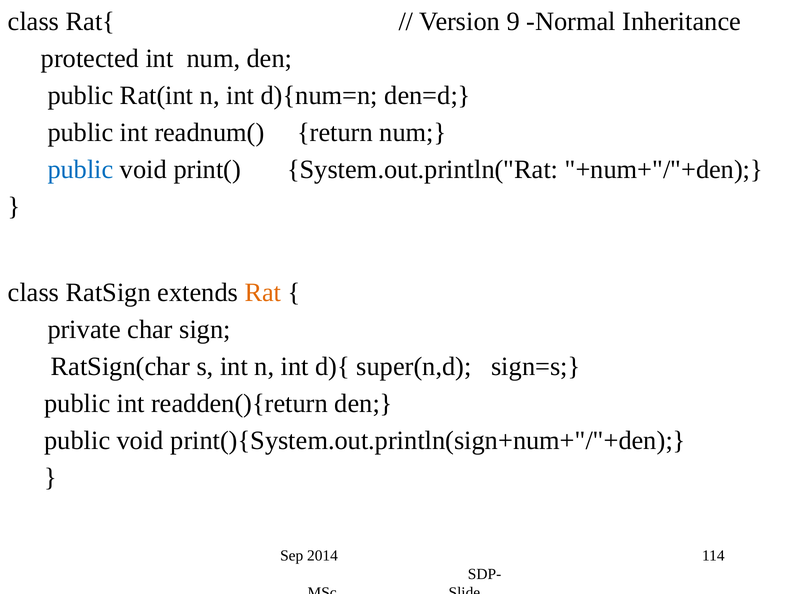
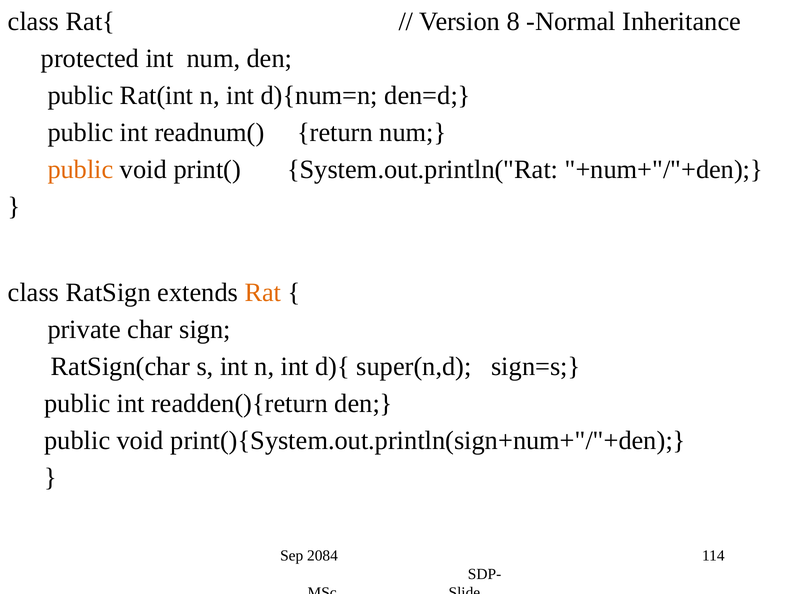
9: 9 -> 8 (513, 22)
public colour: blue -> orange (81, 169)
2014: 2014 -> 2084 (322, 555)
